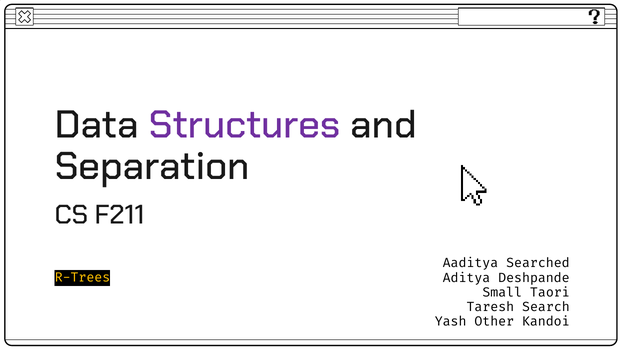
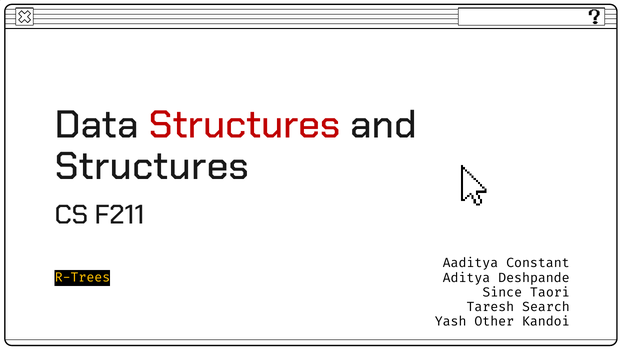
Structures colour: purple -> red (245, 125)
Separation: Separation -> Structures (152, 167)
Searched: Searched -> Constant (538, 263)
Small: Small -> Since (502, 292)
